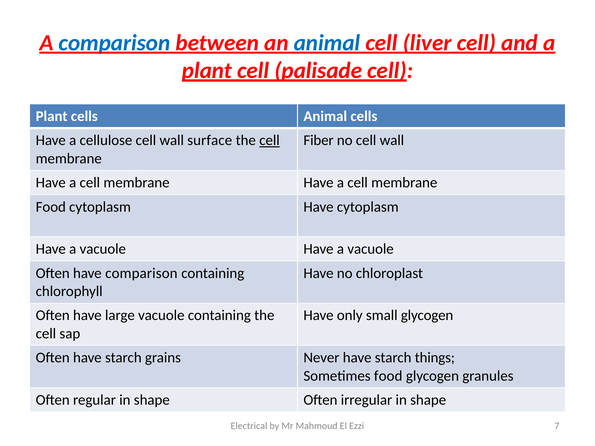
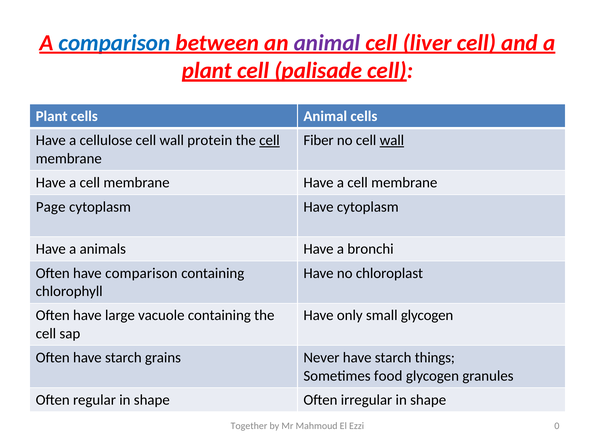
animal colour: blue -> purple (327, 43)
surface: surface -> protein (210, 140)
wall underline: none -> present (392, 140)
Food: Food -> Page (51, 207)
vacuole: vacuole -> animals (103, 249)
vacuole: vacuole -> bronchi (370, 249)
Electrical: Electrical -> Together (249, 426)
7: 7 -> 0 (557, 426)
